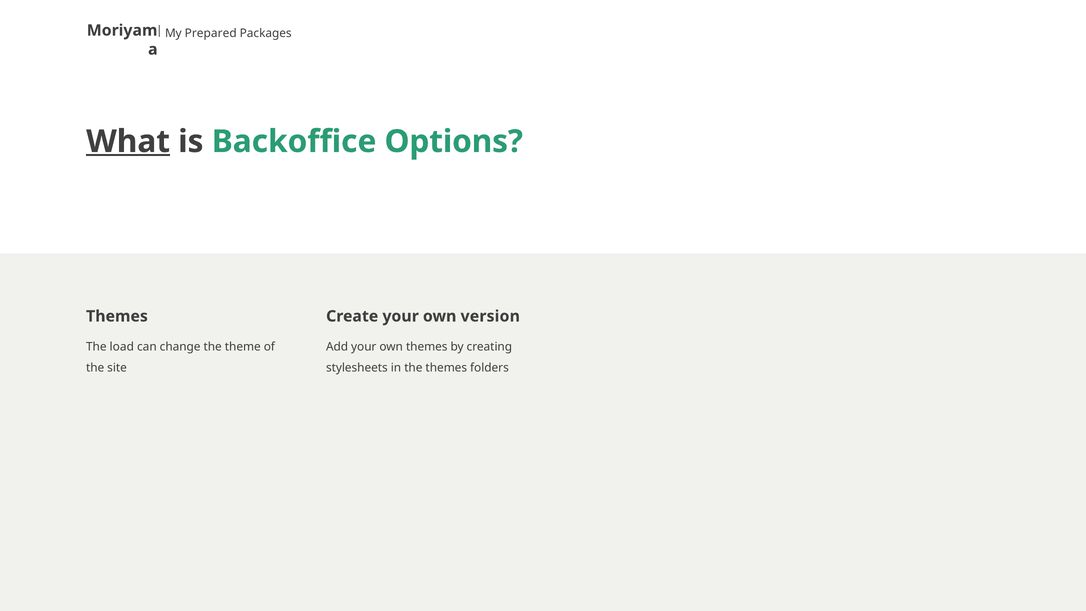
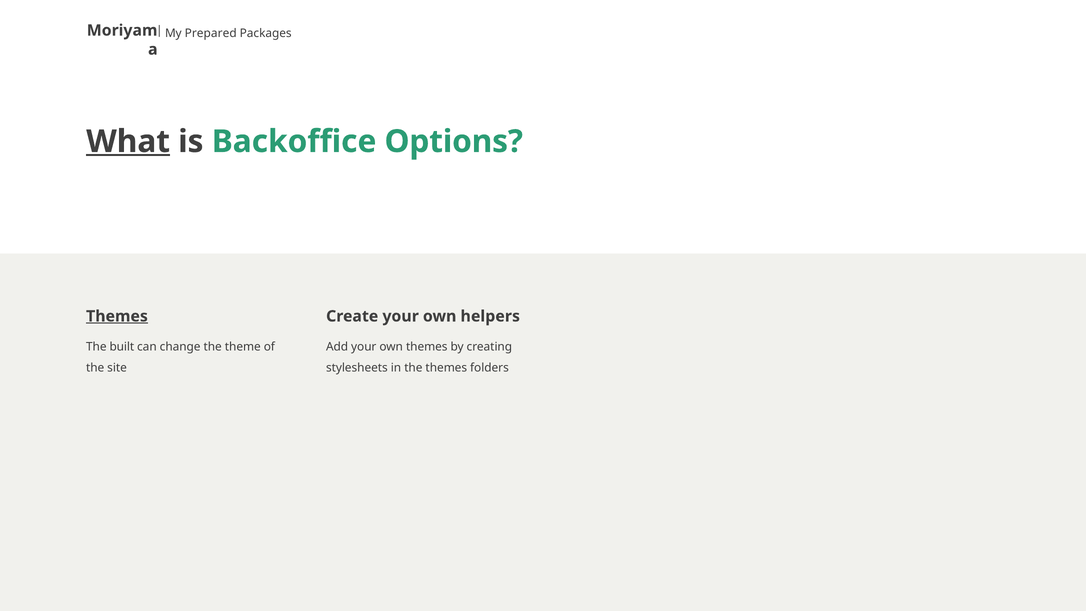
Themes underline: none -> present (117, 316)
version: version -> helpers (490, 316)
load: load -> built (122, 347)
